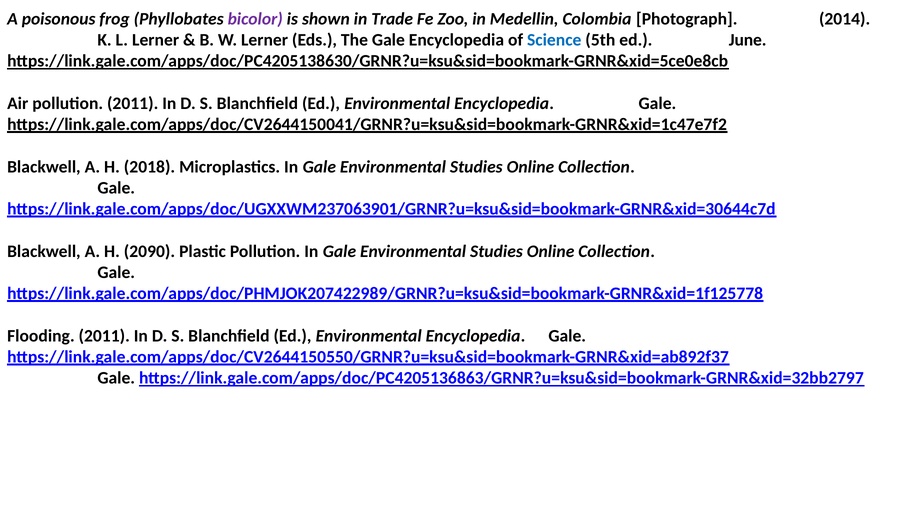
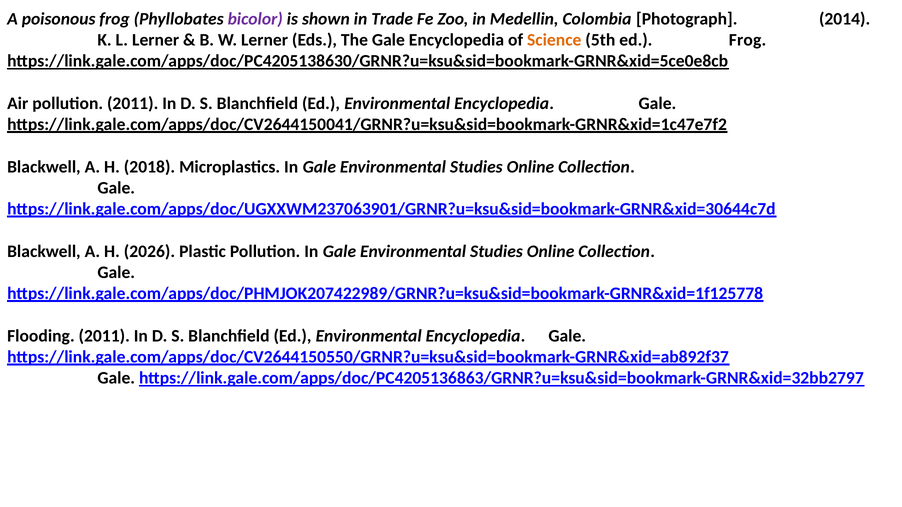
Science colour: blue -> orange (554, 40)
ed June: June -> Frog (748, 40)
2090: 2090 -> 2026 (149, 251)
